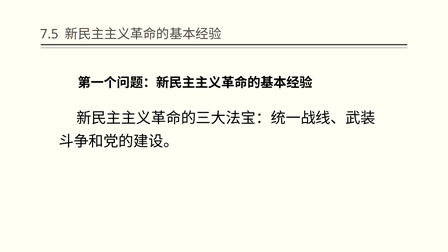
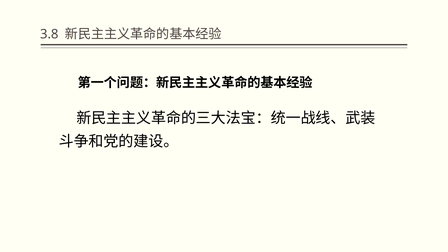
7.5: 7.5 -> 3.8 (49, 34)
